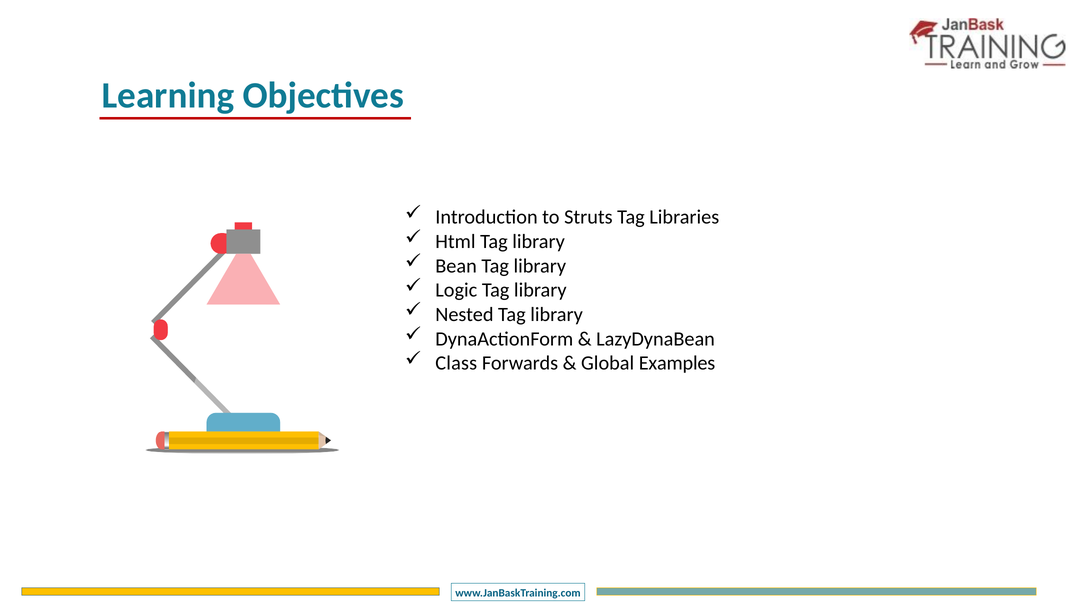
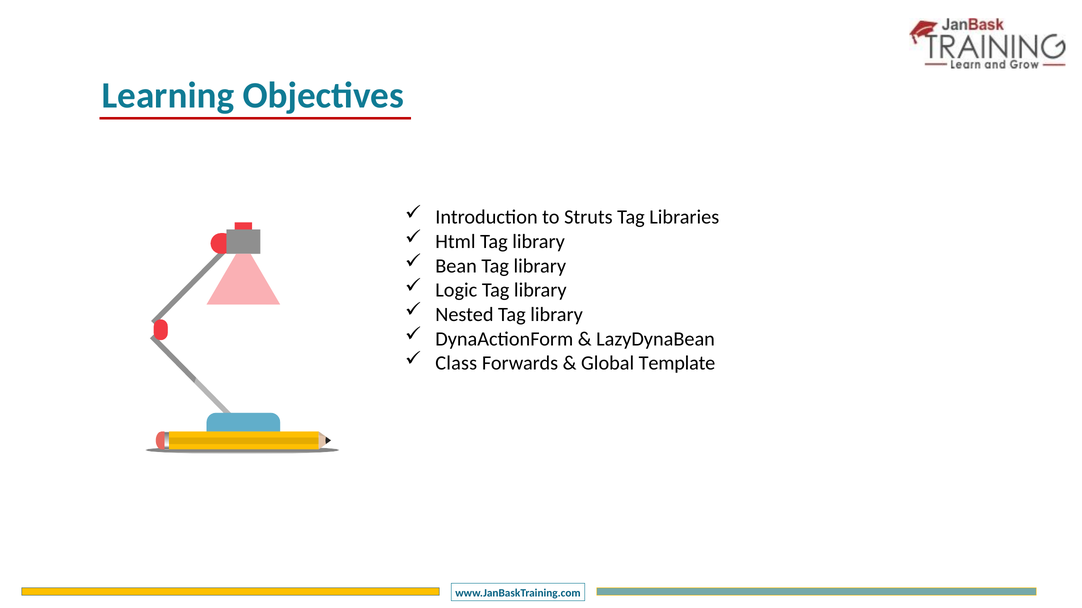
Examples: Examples -> Template (677, 364)
